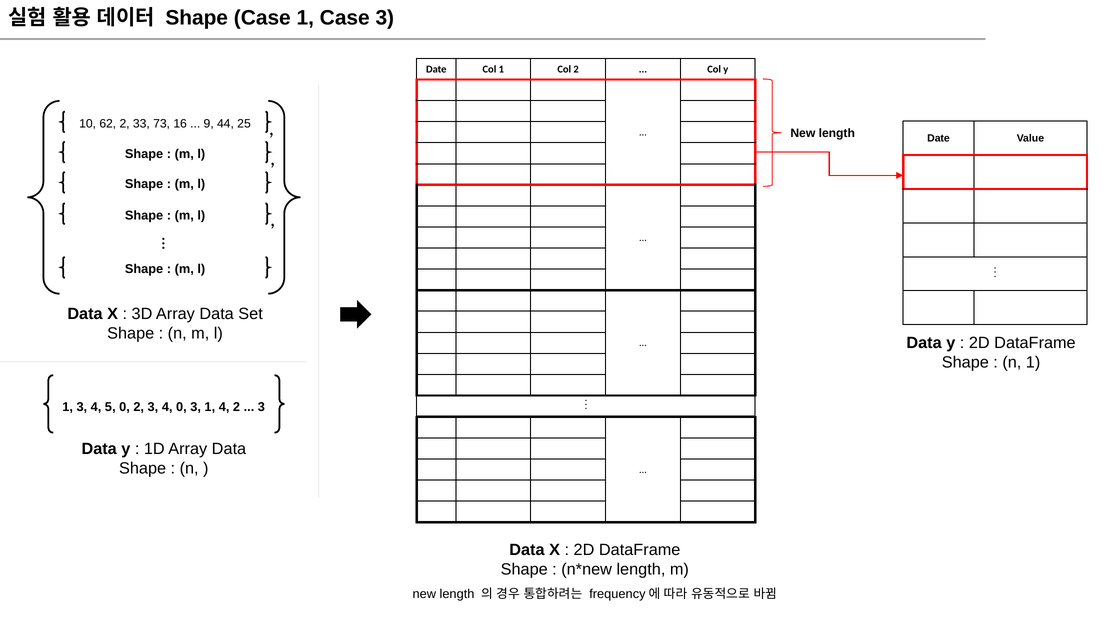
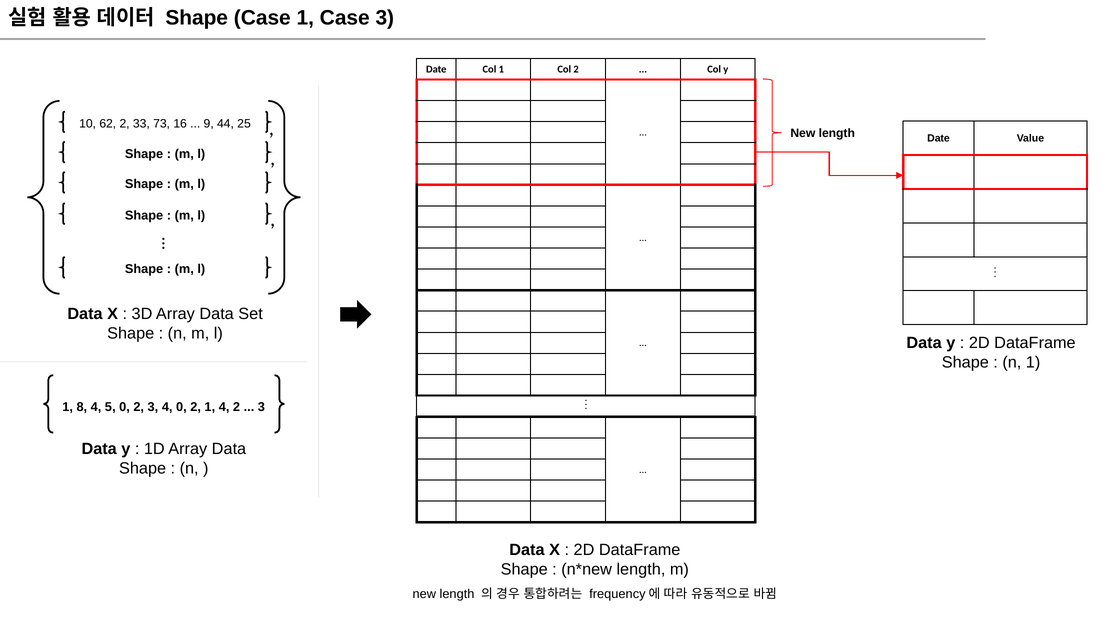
1 3: 3 -> 8 (82, 407)
4 0 3: 3 -> 2 (196, 407)
